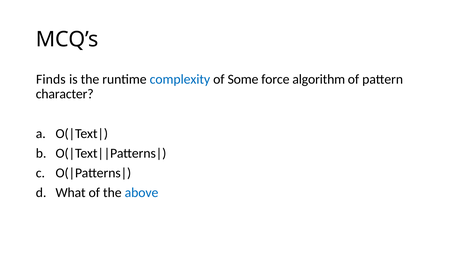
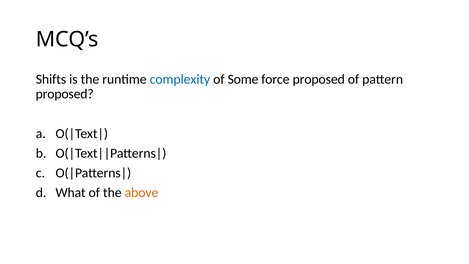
Finds: Finds -> Shifts (51, 79)
force algorithm: algorithm -> proposed (319, 79)
character: character -> proposed (65, 94)
above colour: blue -> orange (142, 192)
